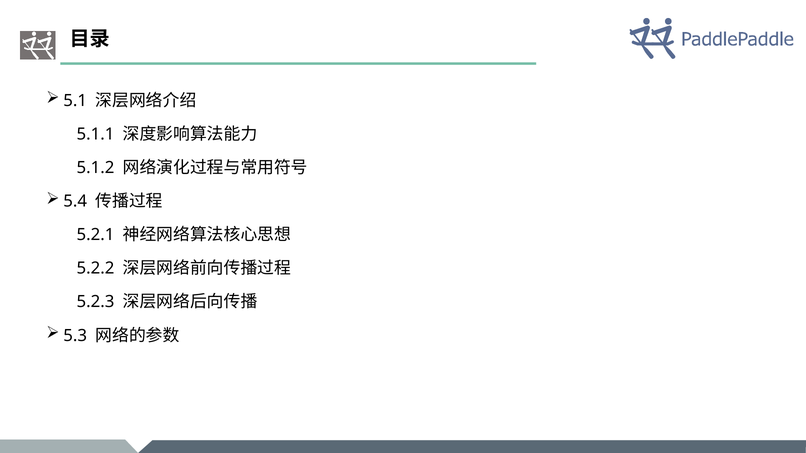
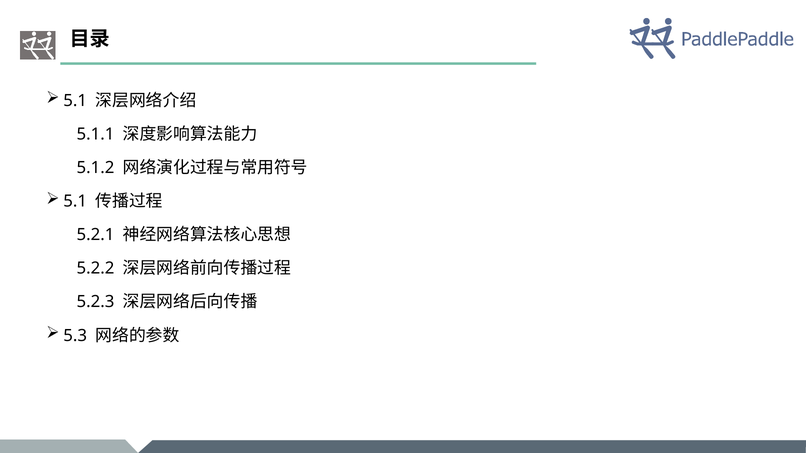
5.4: 5.4 -> 5.1 (75, 201)
